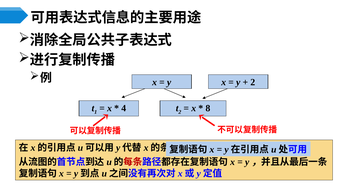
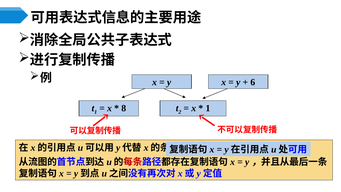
2: 2 -> 6 (253, 82)
4: 4 -> 8 (124, 108)
8: 8 -> 1 (208, 108)
